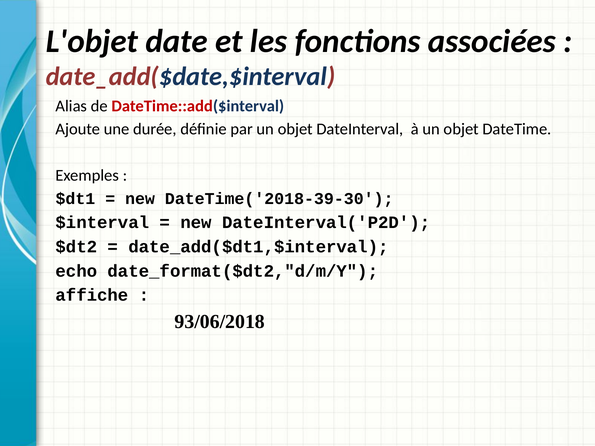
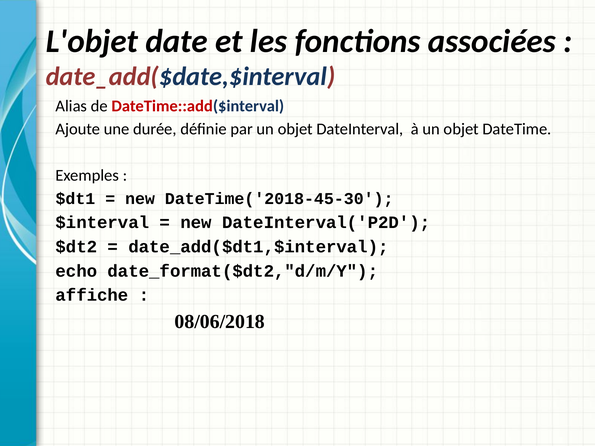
DateTime('2018-39-30: DateTime('2018-39-30 -> DateTime('2018-45-30 (279, 199)
93/06/2018: 93/06/2018 -> 08/06/2018 (220, 322)
